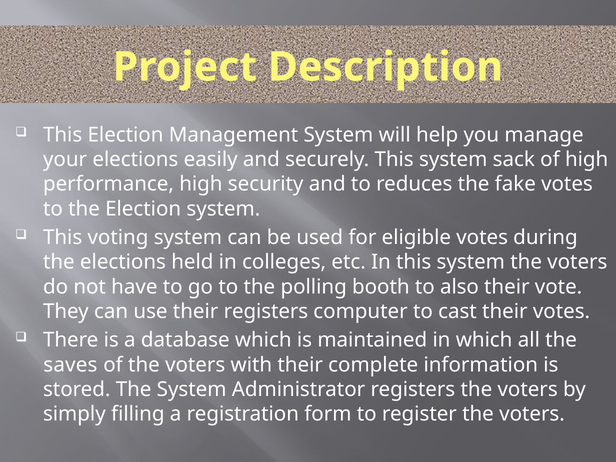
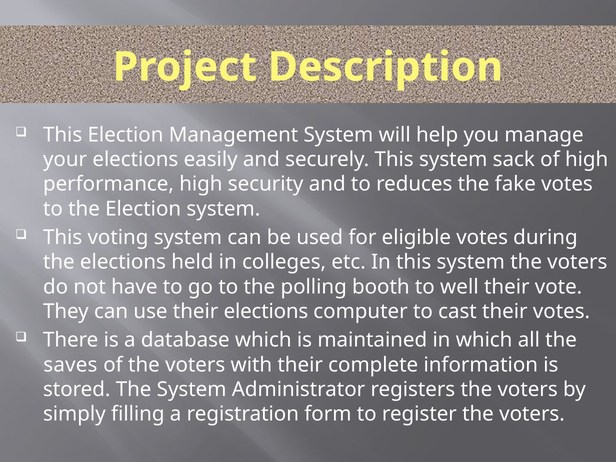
also: also -> well (459, 287)
their registers: registers -> elections (266, 311)
